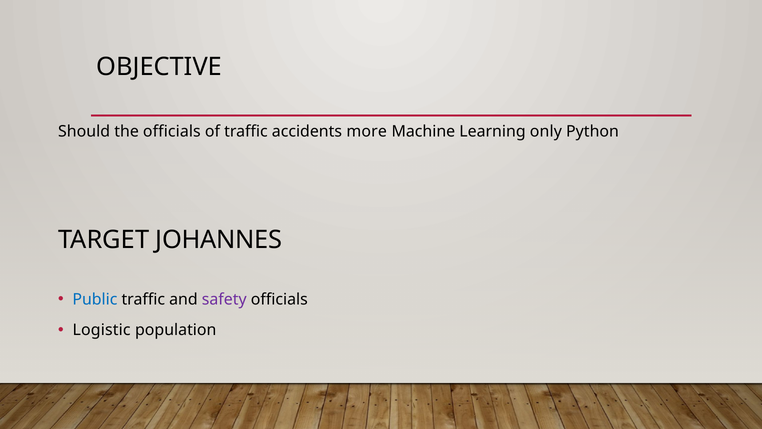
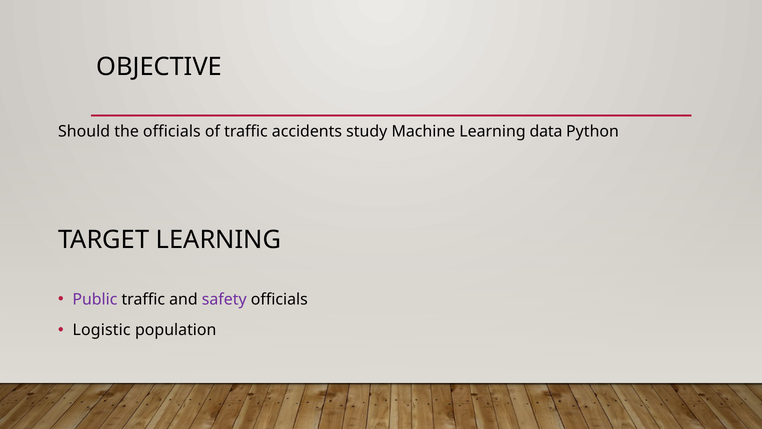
more: more -> study (367, 131)
only: only -> data (546, 131)
TARGET JOHANNES: JOHANNES -> LEARNING (219, 240)
Public colour: blue -> purple (95, 299)
